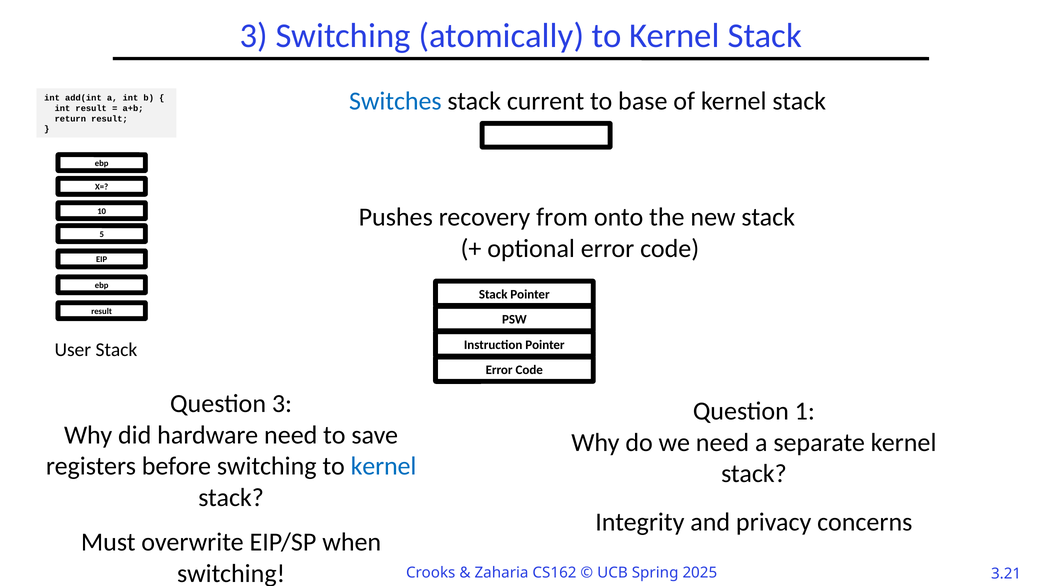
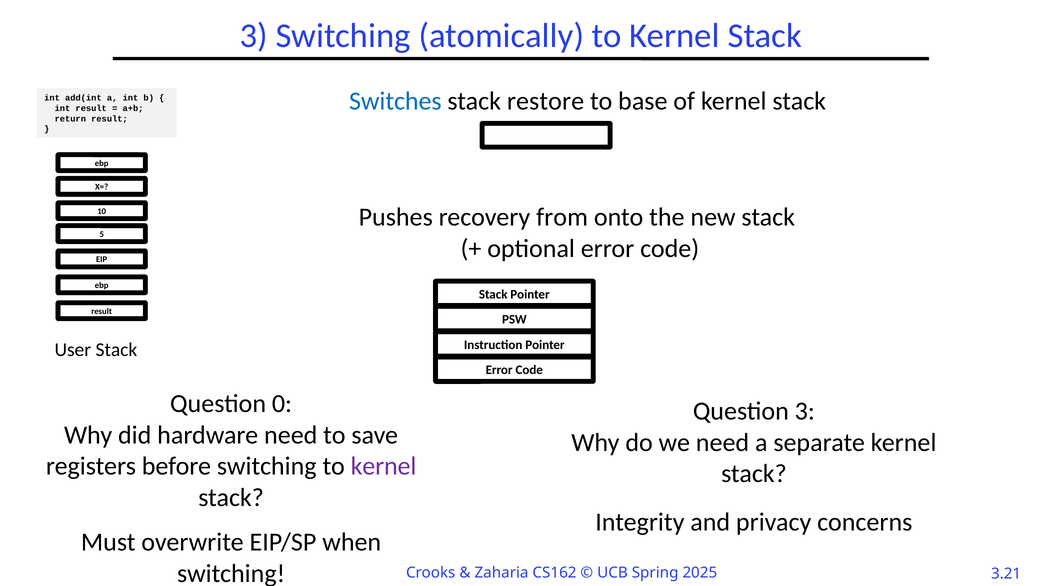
current: current -> restore (546, 101)
Question 3: 3 -> 0 (282, 404)
Question 1: 1 -> 3 (805, 411)
kernel colour: blue -> purple (384, 466)
